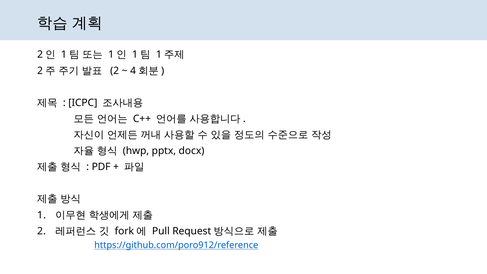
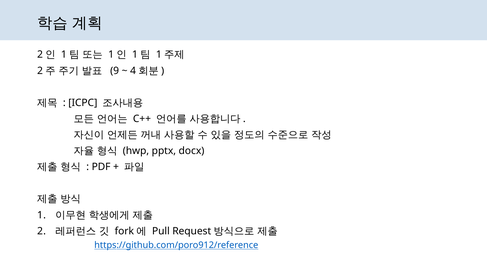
2: 2 -> 9 (115, 71)
